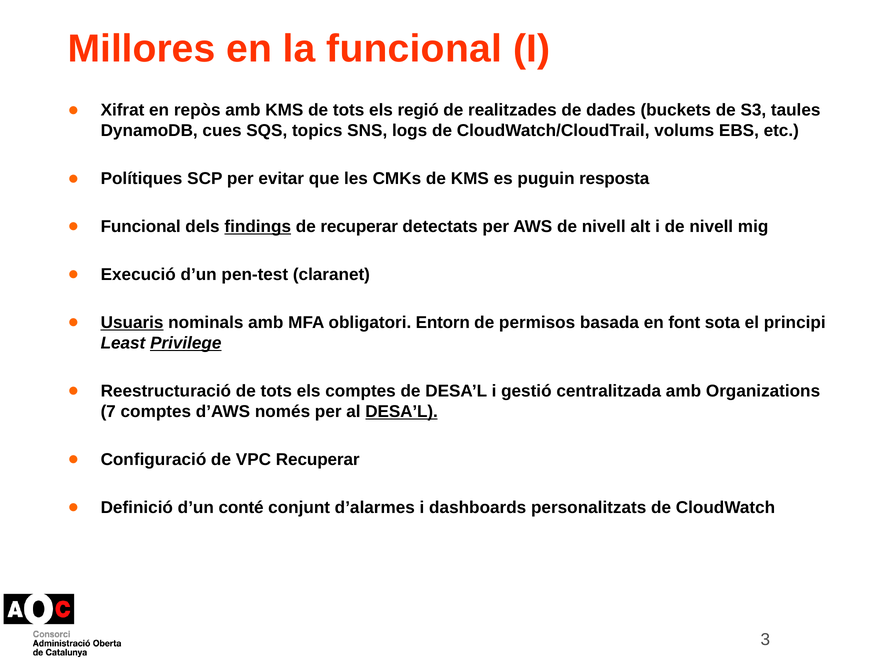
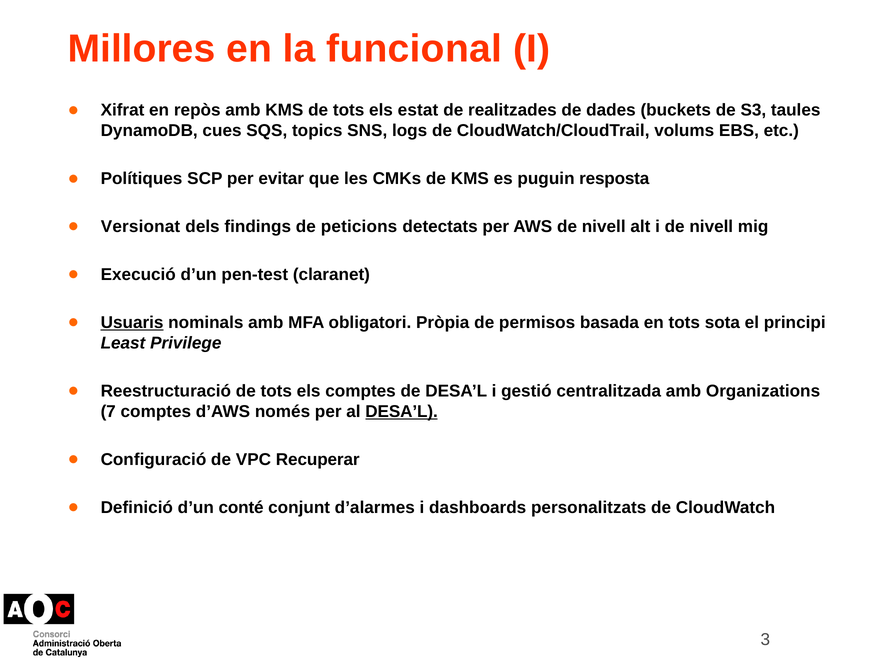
regió: regió -> estat (418, 110)
Funcional: Funcional -> Versionat (141, 227)
findings underline: present -> none (258, 227)
de recuperar: recuperar -> peticions (359, 227)
Entorn: Entorn -> Pròpia (443, 323)
en font: font -> tots (684, 323)
Privilege underline: present -> none (186, 343)
